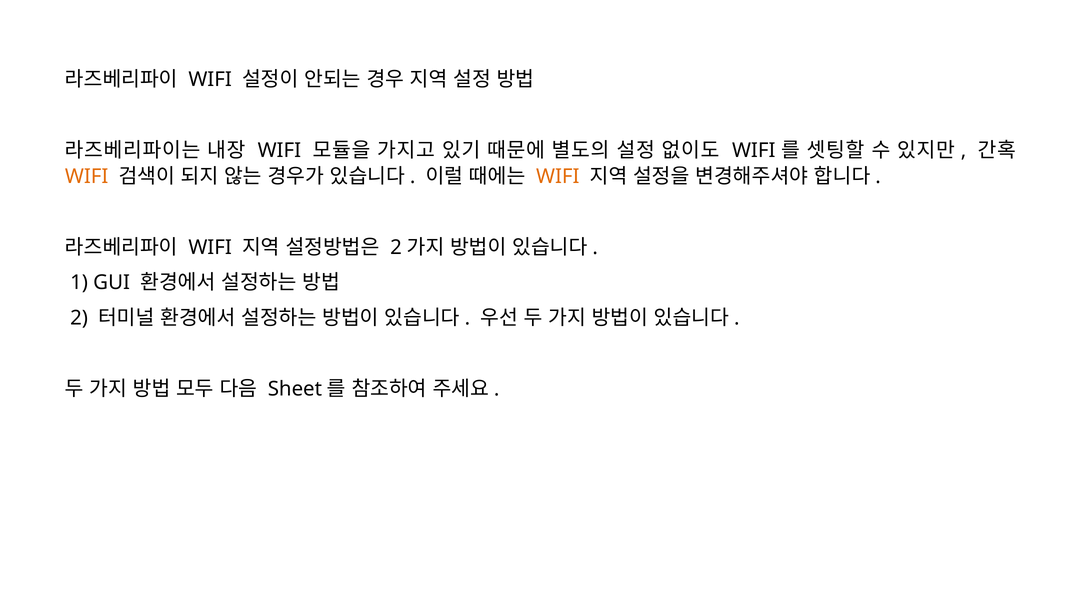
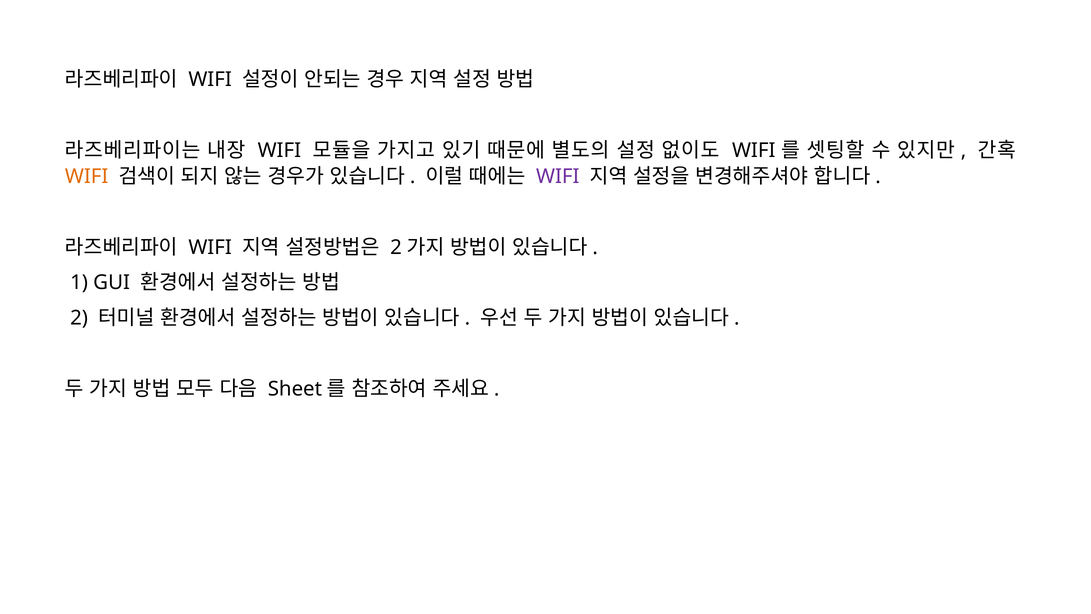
WIFI colour: orange -> purple (558, 177)
